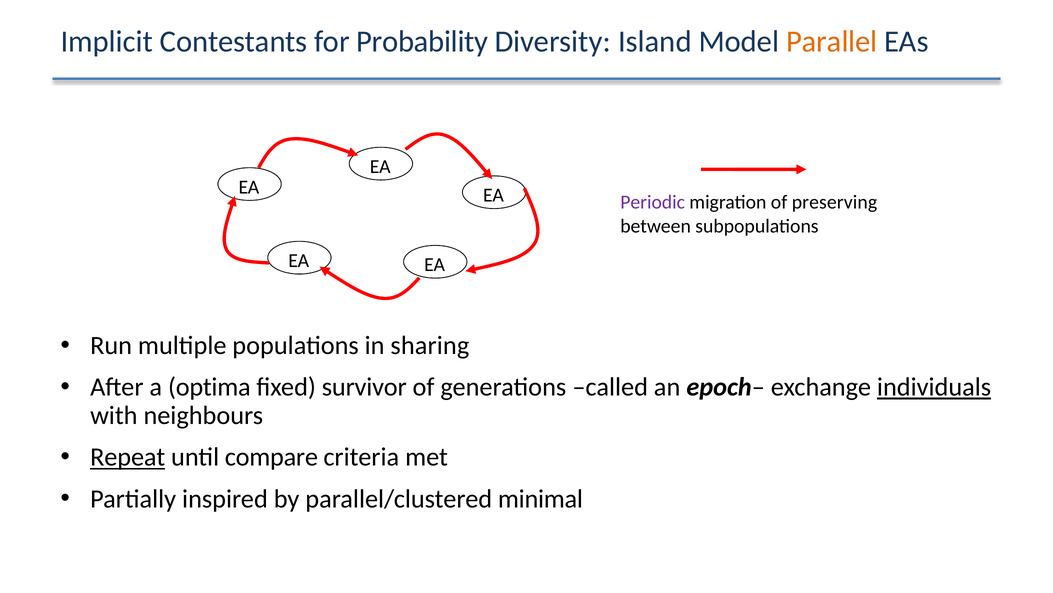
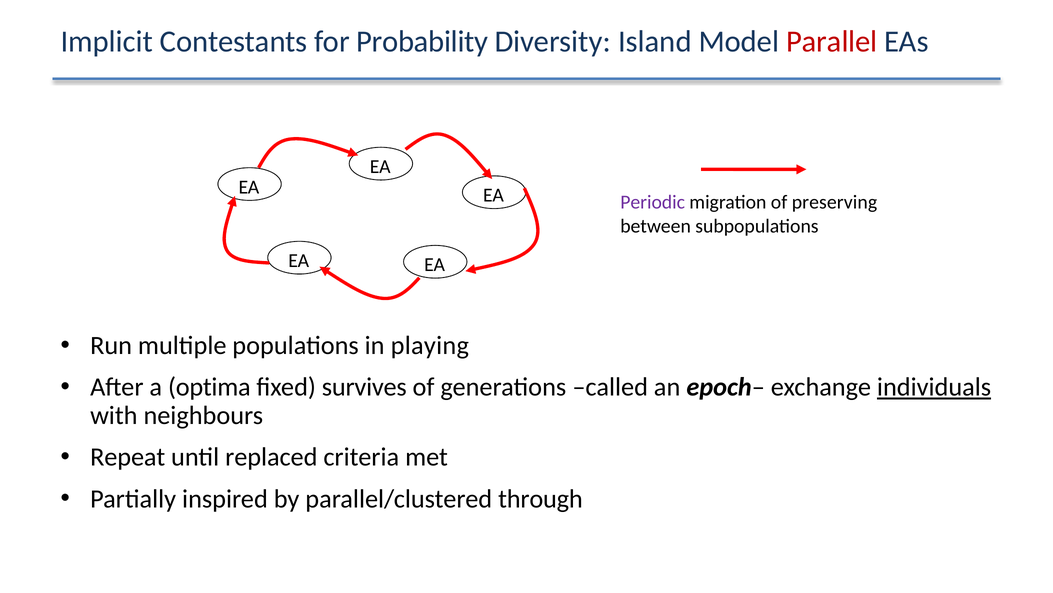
Parallel colour: orange -> red (832, 42)
sharing: sharing -> playing (430, 345)
survivor: survivor -> survives (364, 387)
Repeat underline: present -> none (128, 457)
compare: compare -> replaced (271, 457)
minimal: minimal -> through (540, 498)
